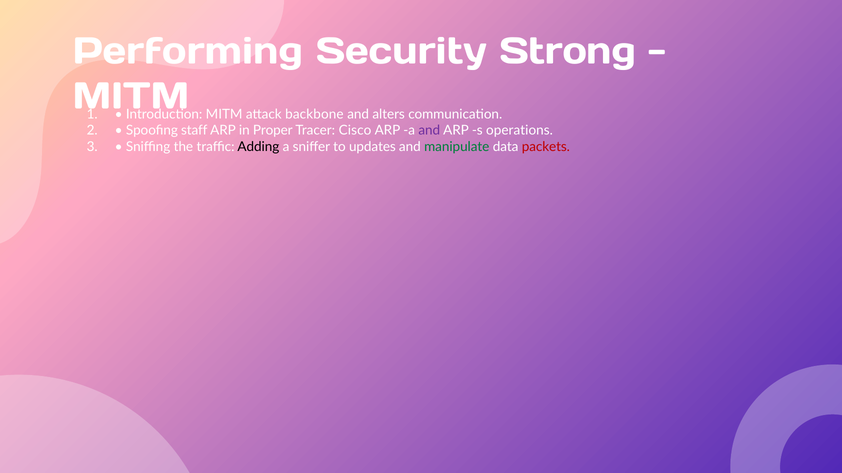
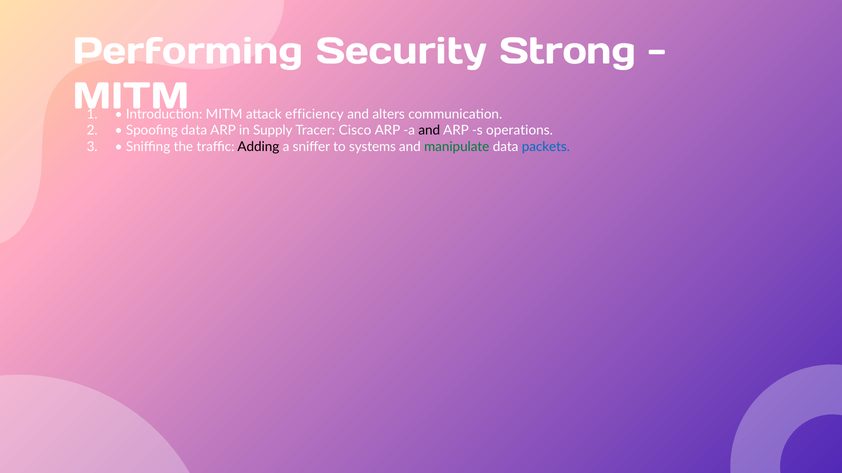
backbone: backbone -> efficiency (314, 114)
Spoofing staff: staff -> data (194, 131)
Proper: Proper -> Supply (273, 131)
and colour: purple -> black (429, 131)
updates: updates -> systems (372, 147)
packets colour: red -> blue (546, 147)
